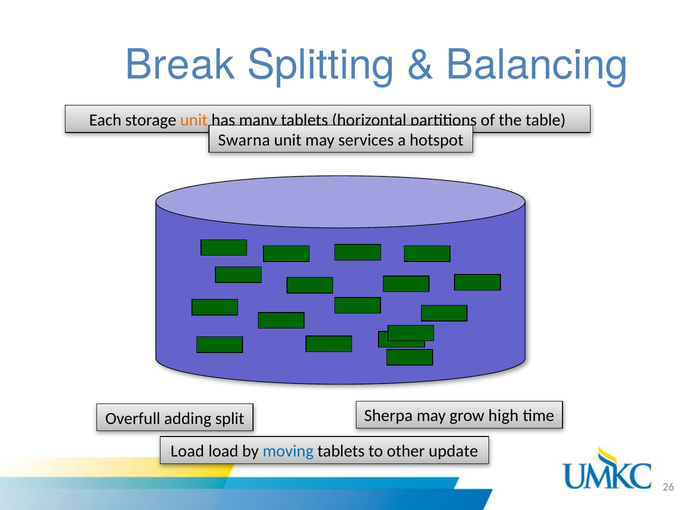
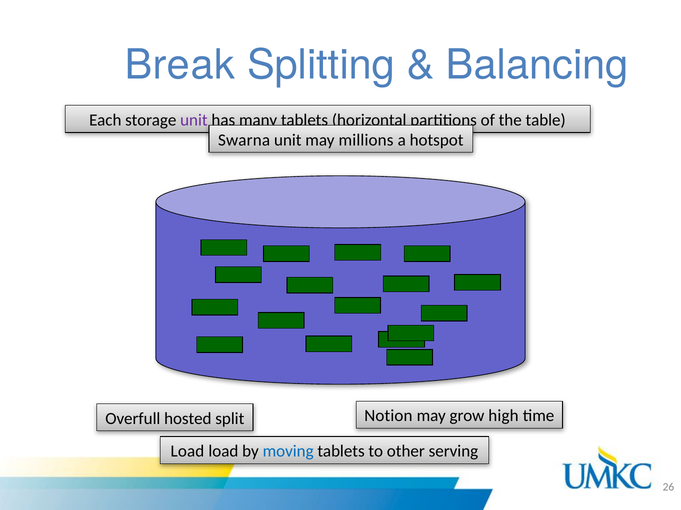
unit colour: orange -> purple (194, 120)
services: services -> millions (366, 140)
Sherpa: Sherpa -> Notion (388, 416)
adding: adding -> hosted (188, 419)
update: update -> serving (453, 452)
